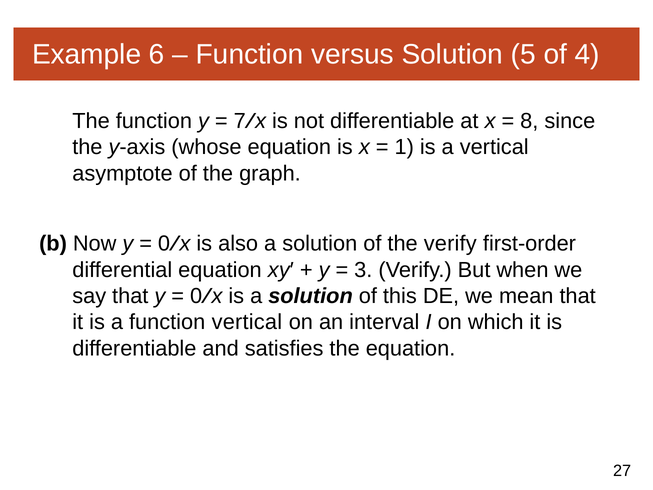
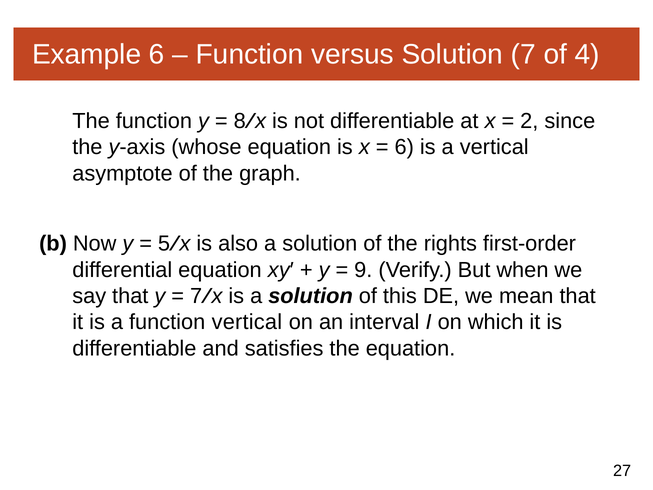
Solution 5: 5 -> 7 (523, 54)
7: 7 -> 8 (240, 121)
8: 8 -> 2 (529, 121)
1: 1 -> 6 (404, 147)
0: 0 -> 5 (164, 244)
the verify: verify -> rights (450, 244)
3: 3 -> 9 (363, 270)
0: 0 -> 7 (196, 296)
